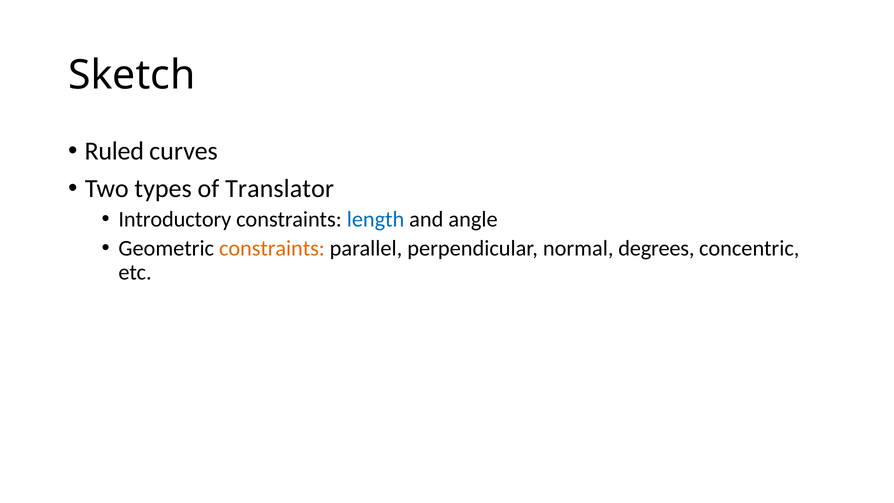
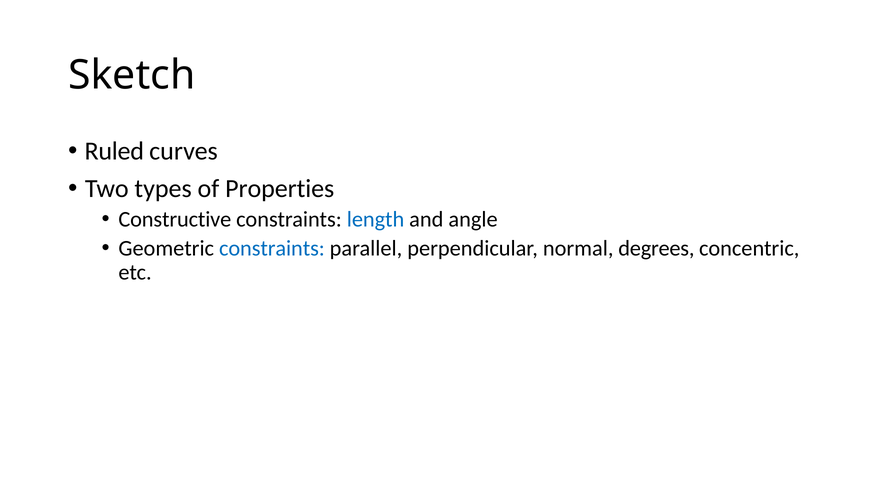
Translator: Translator -> Properties (280, 189)
Introductory: Introductory -> Constructive (175, 219)
constraints colour: orange -> blue (272, 248)
